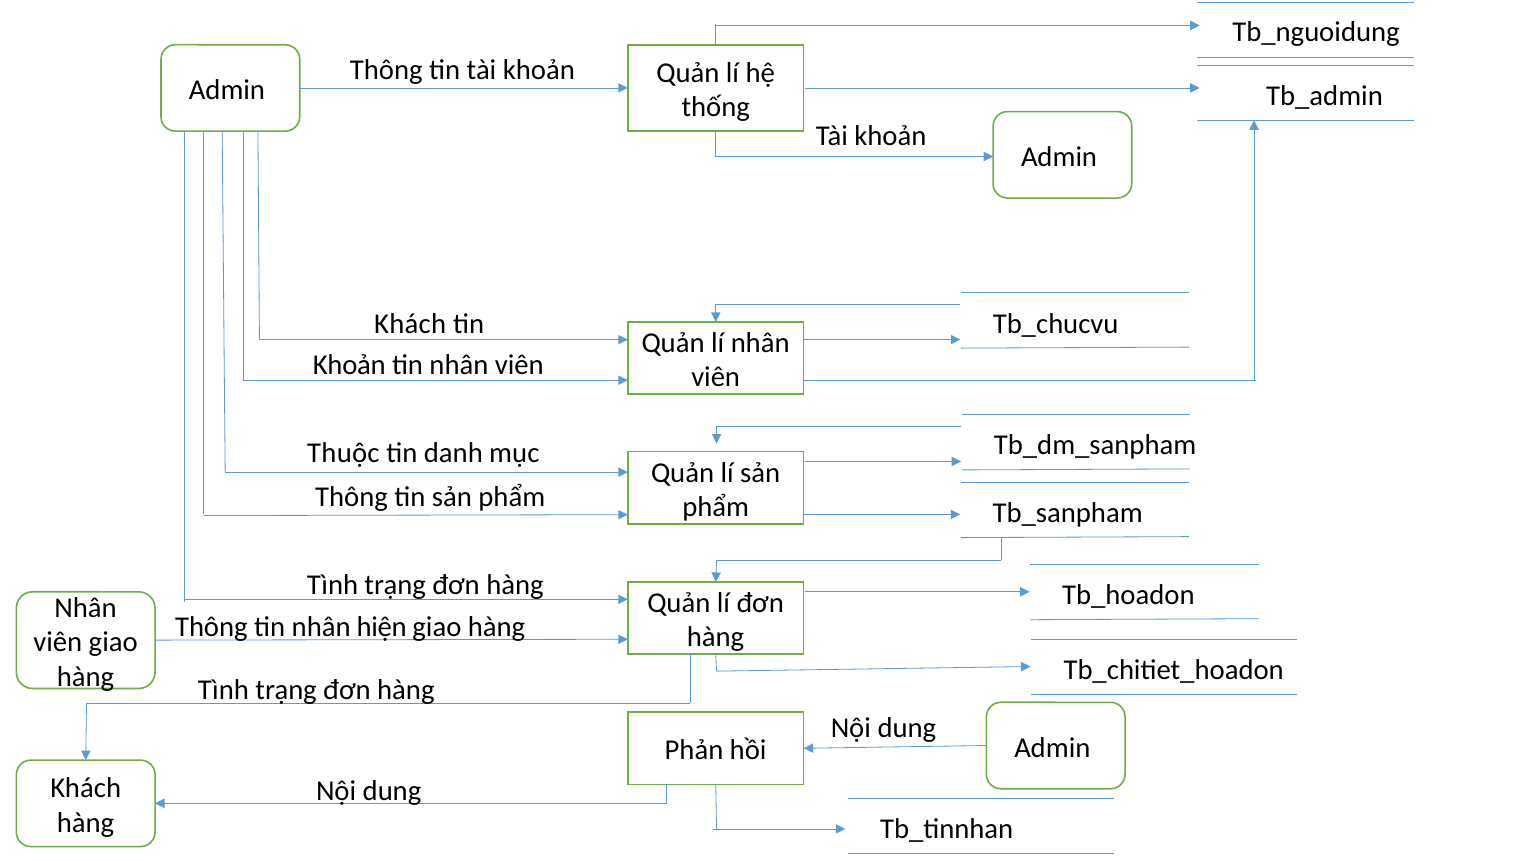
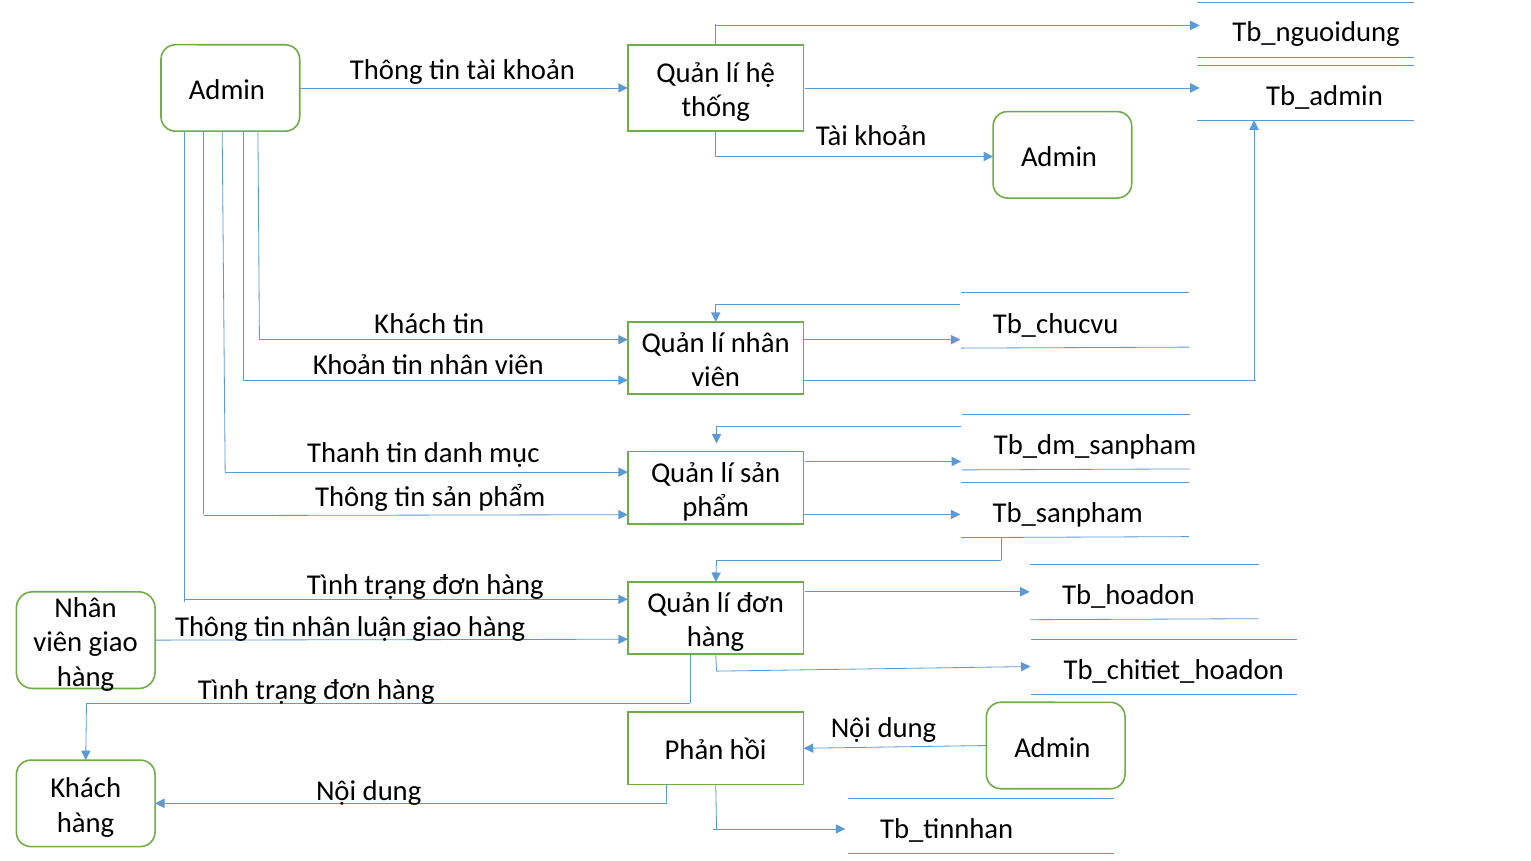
Thuộc: Thuộc -> Thanh (344, 453)
hiện: hiện -> luận (382, 627)
